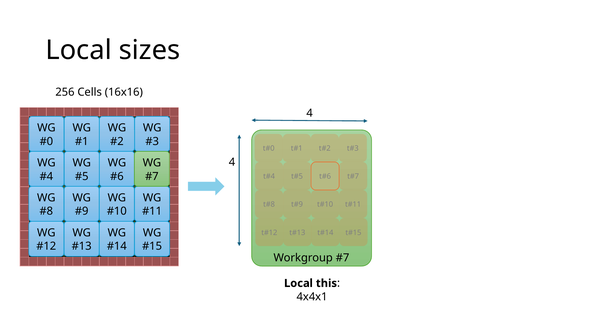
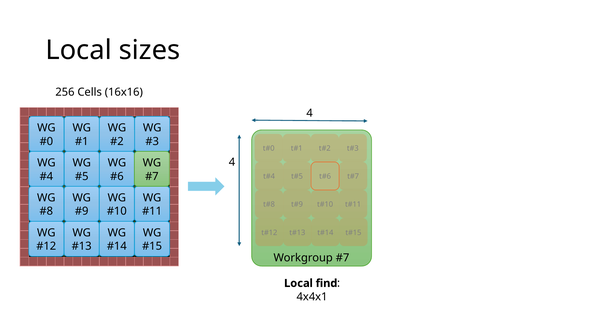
this: this -> find (327, 283)
